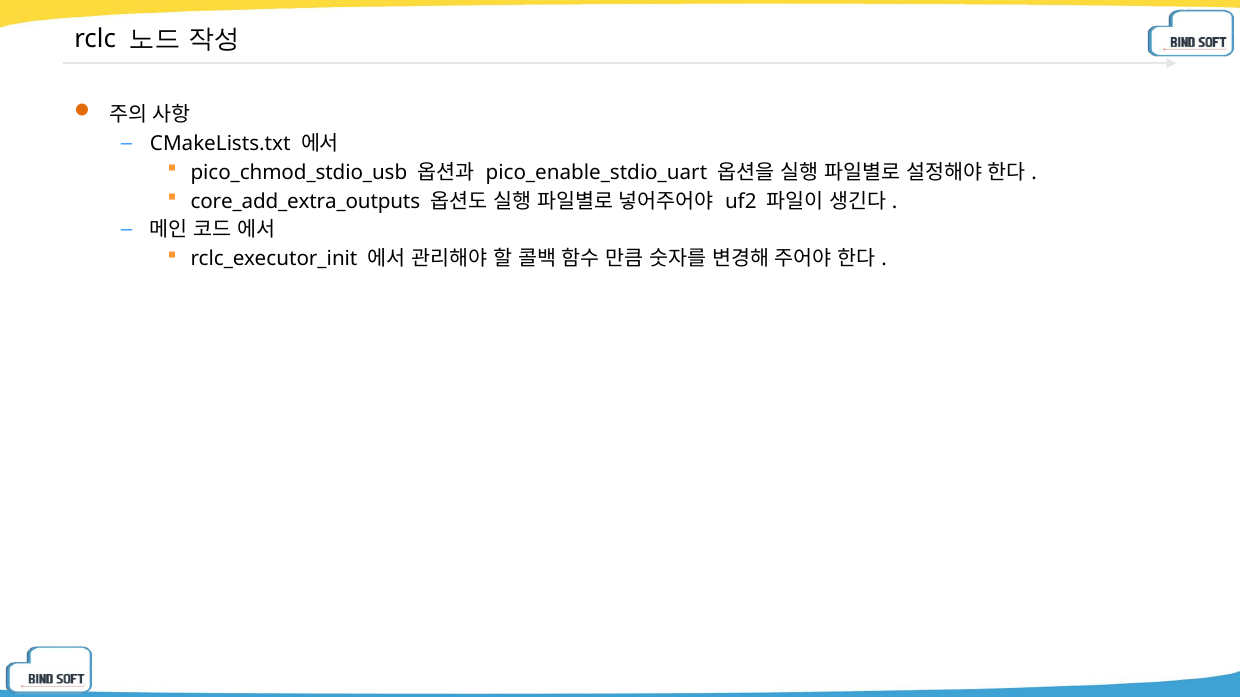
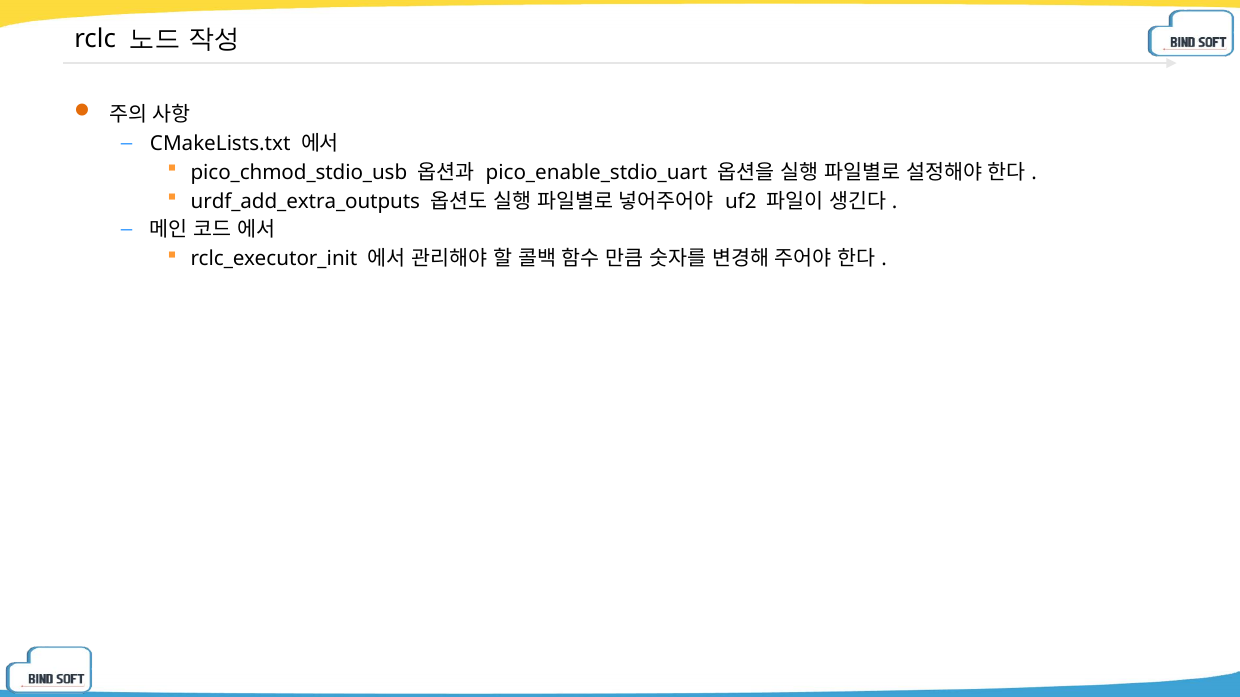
core_add_extra_outputs: core_add_extra_outputs -> urdf_add_extra_outputs (305, 201)
